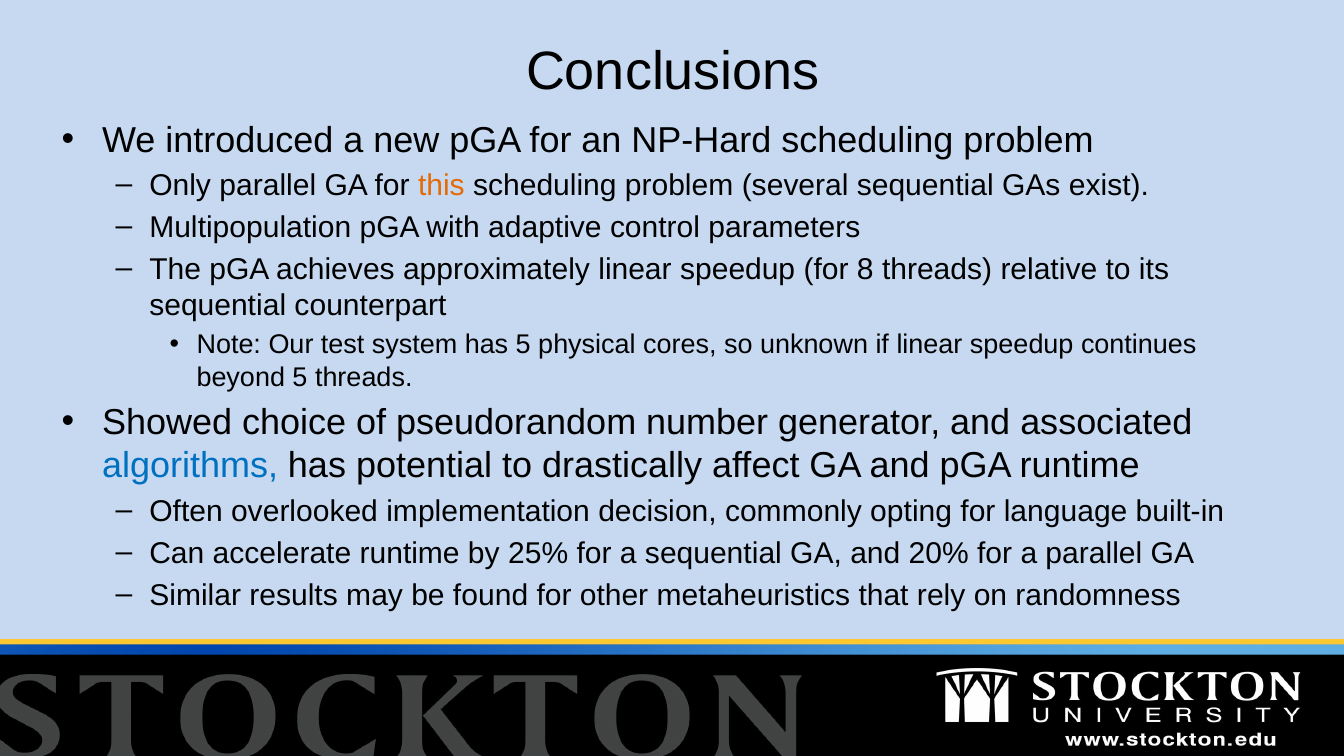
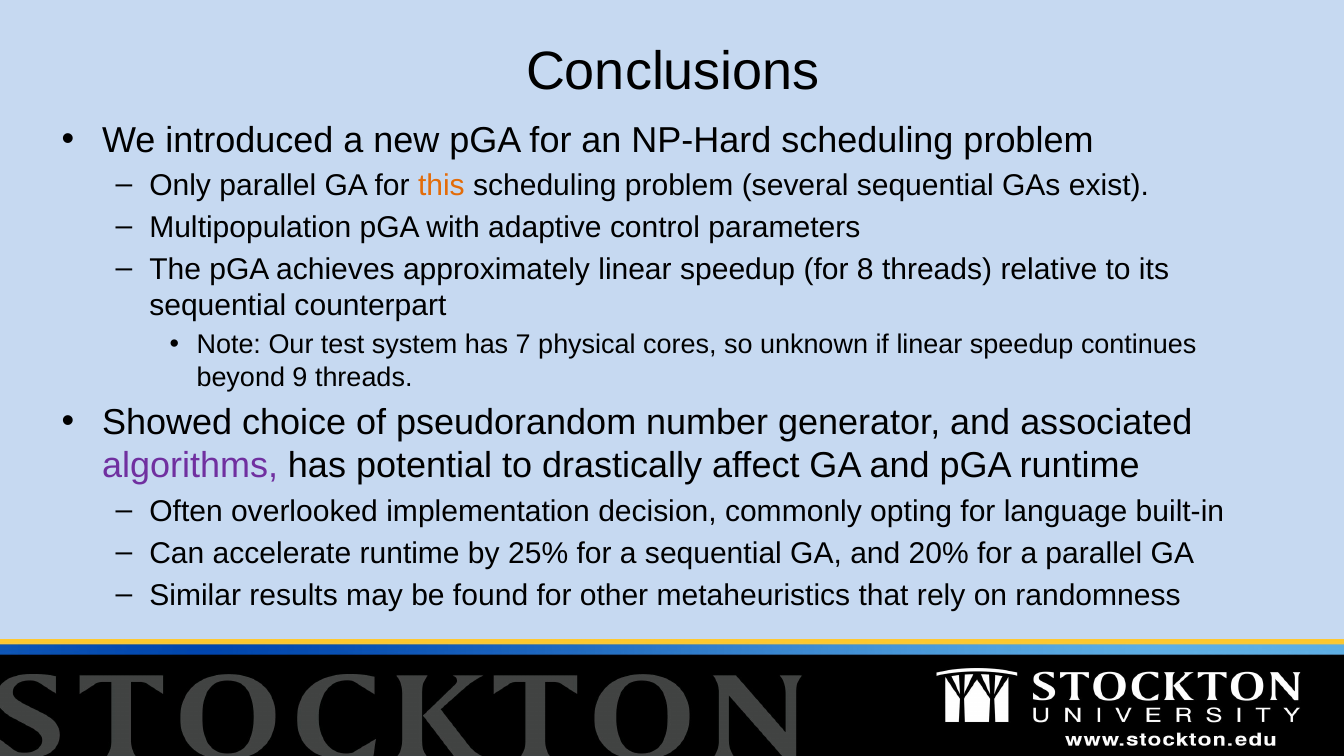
has 5: 5 -> 7 (523, 345)
beyond 5: 5 -> 9 (300, 377)
algorithms colour: blue -> purple (190, 466)
